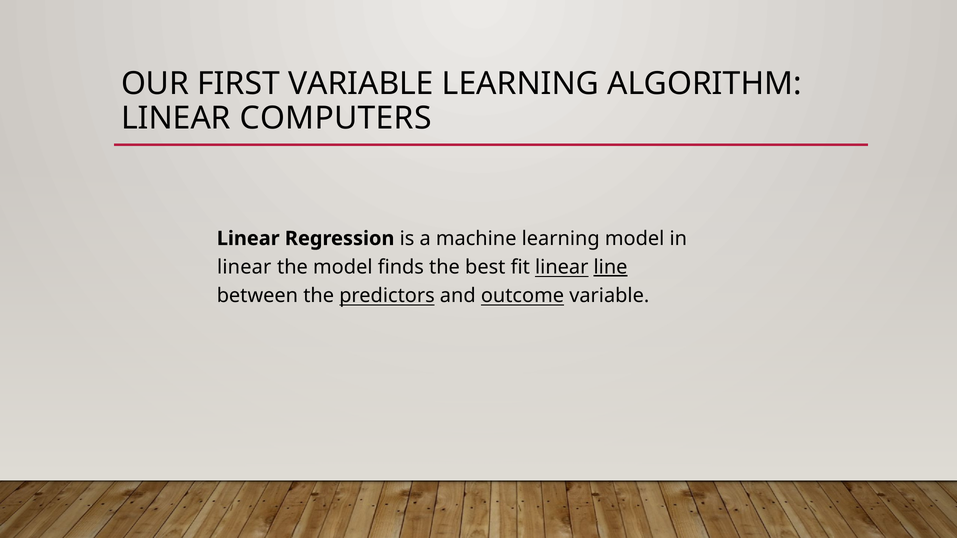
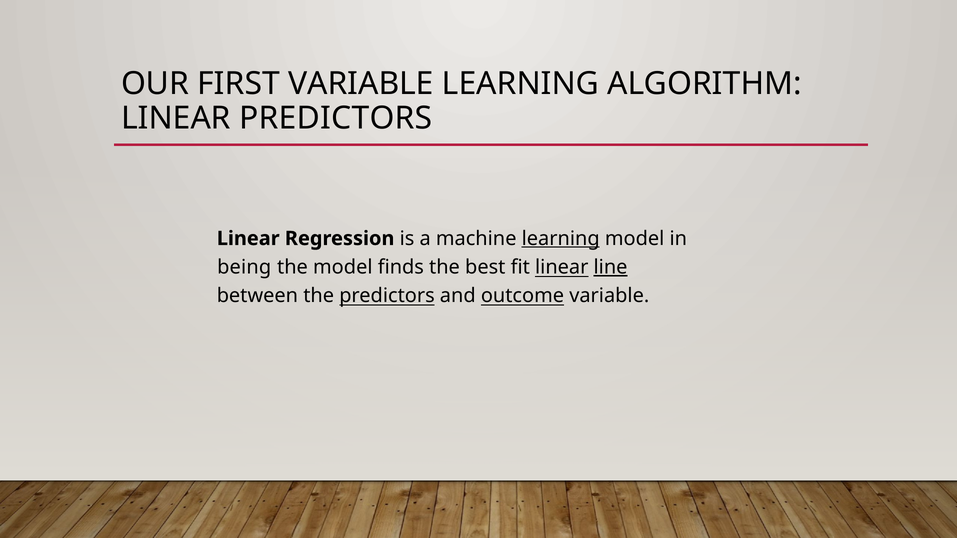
LINEAR COMPUTERS: COMPUTERS -> PREDICTORS (336, 118)
learning underline: none -> present (561, 239)
linear: linear -> being (244, 267)
